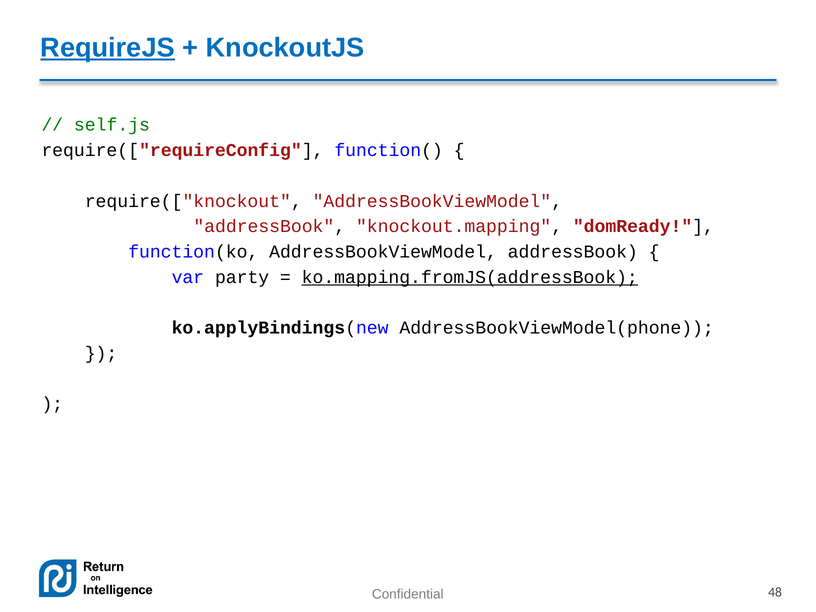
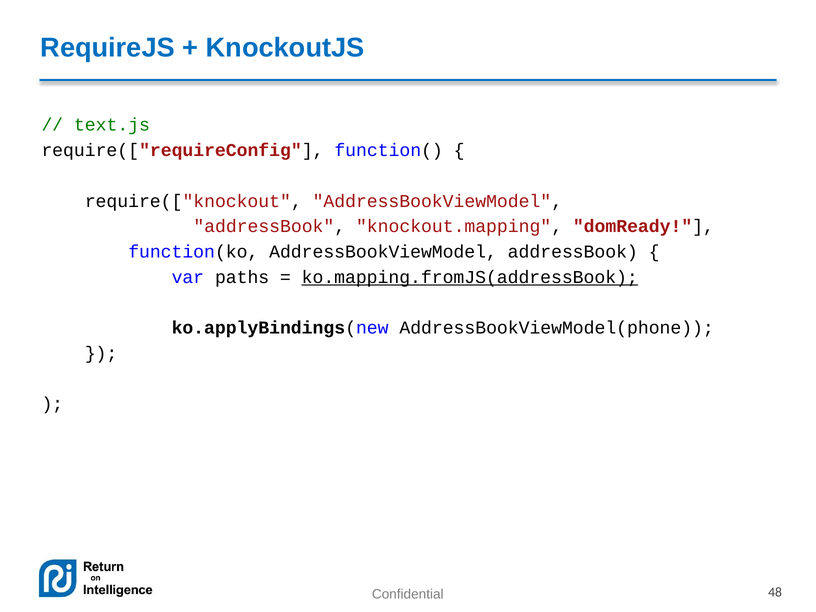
RequireJS underline: present -> none (108, 48)
self.js: self.js -> text.js (112, 125)
party: party -> paths (242, 277)
